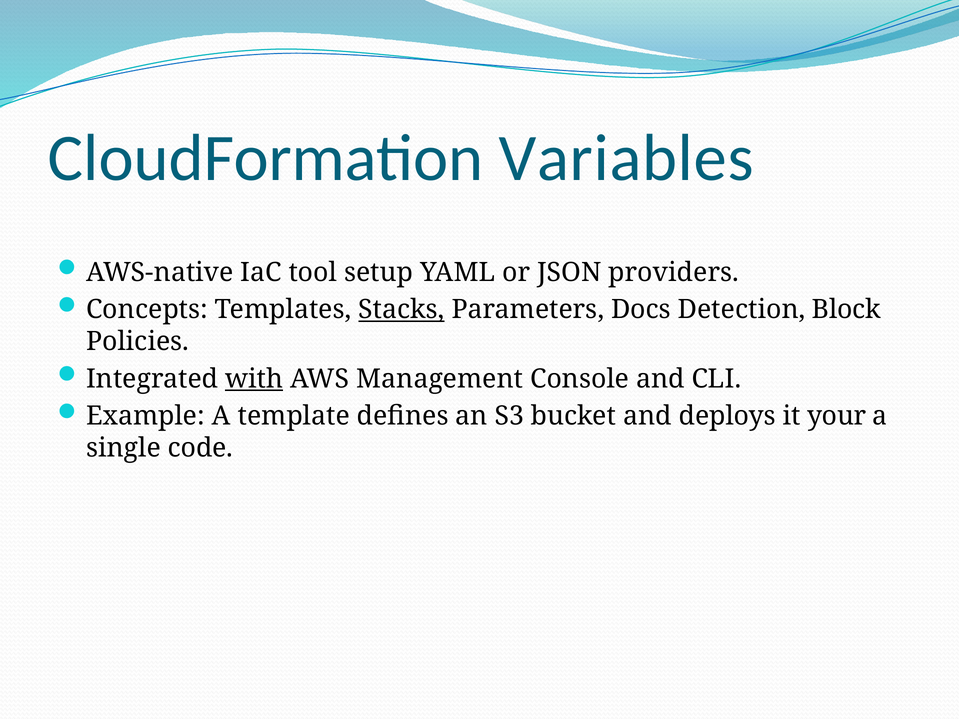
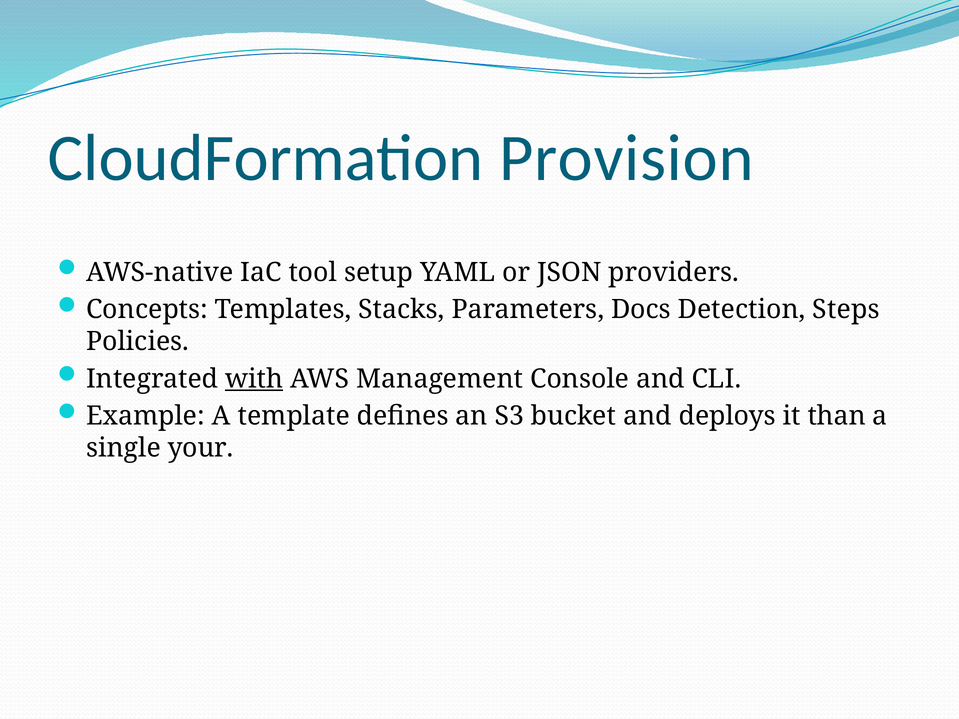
Variables: Variables -> Provision (626, 158)
Stacks underline: present -> none (401, 310)
Block: Block -> Steps (846, 310)
your: your -> than (837, 416)
code: code -> your (200, 448)
